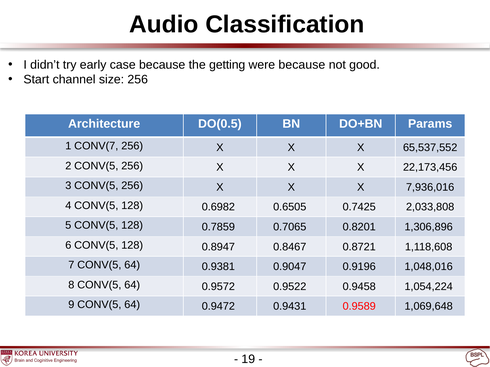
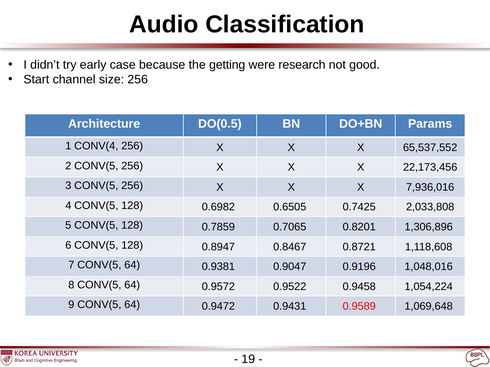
were because: because -> research (302, 65)
CONV(7: CONV(7 -> CONV(4 (96, 146)
